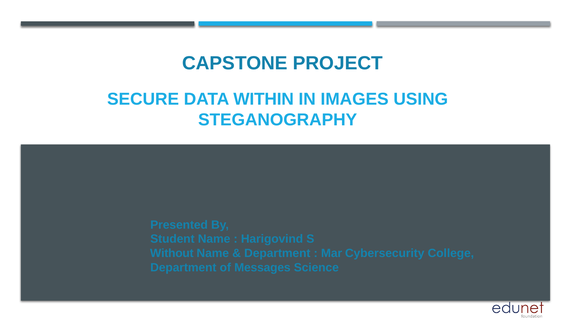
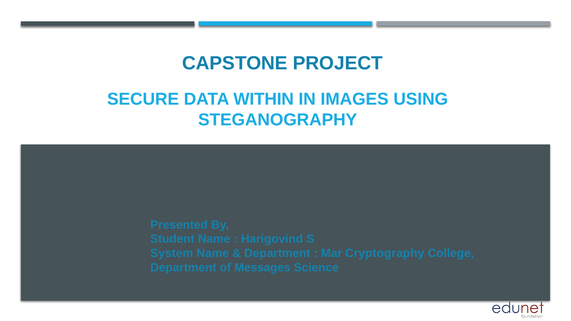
Without: Without -> System (172, 253)
Cybersecurity: Cybersecurity -> Cryptography (385, 253)
